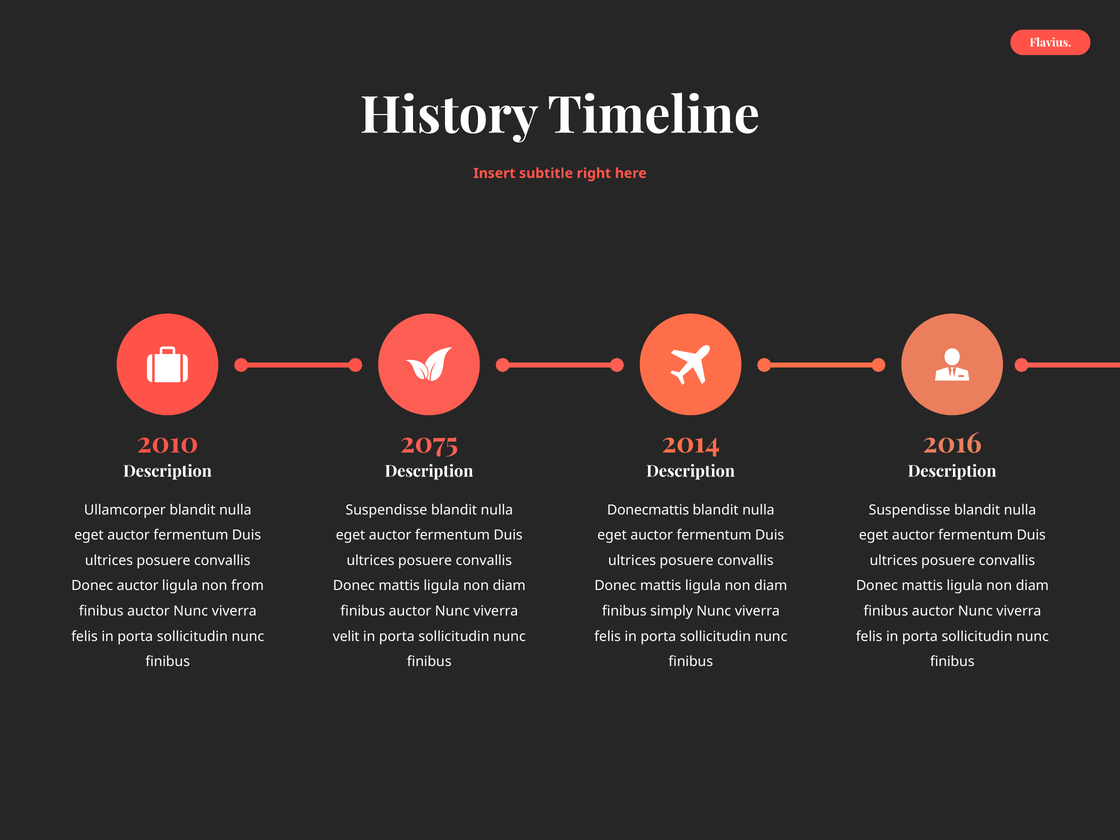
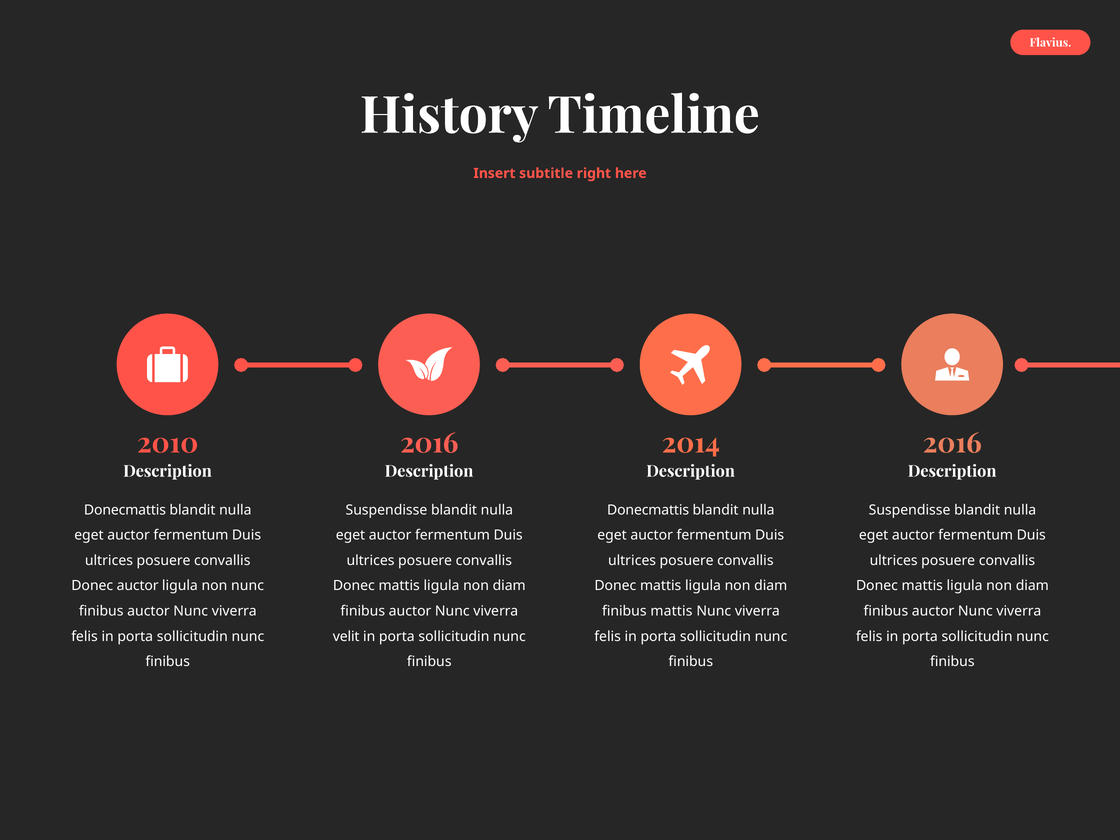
2075: 2075 -> 2016 (429, 443)
Ullamcorper: Ullamcorper -> Donecmattis (125, 510)
non from: from -> nunc (248, 586)
finibus simply: simply -> mattis (671, 611)
